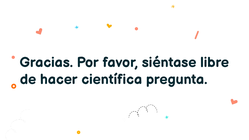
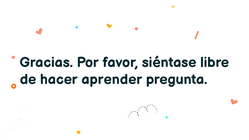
científica: científica -> aprender (112, 80)
